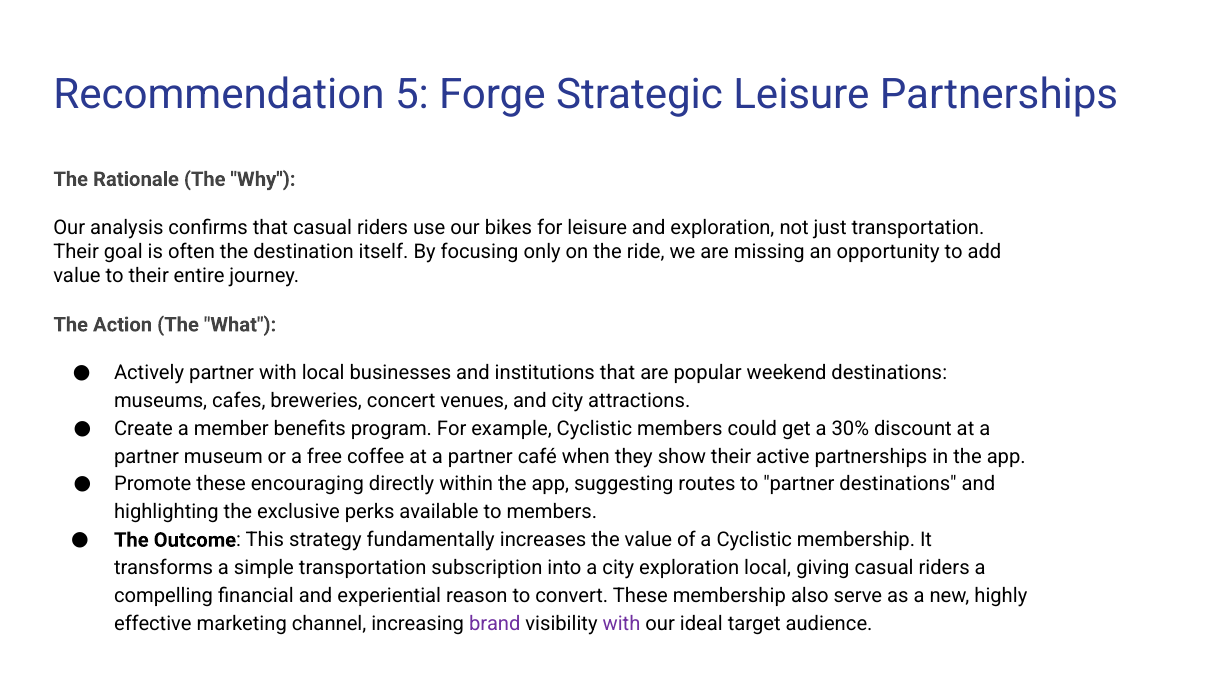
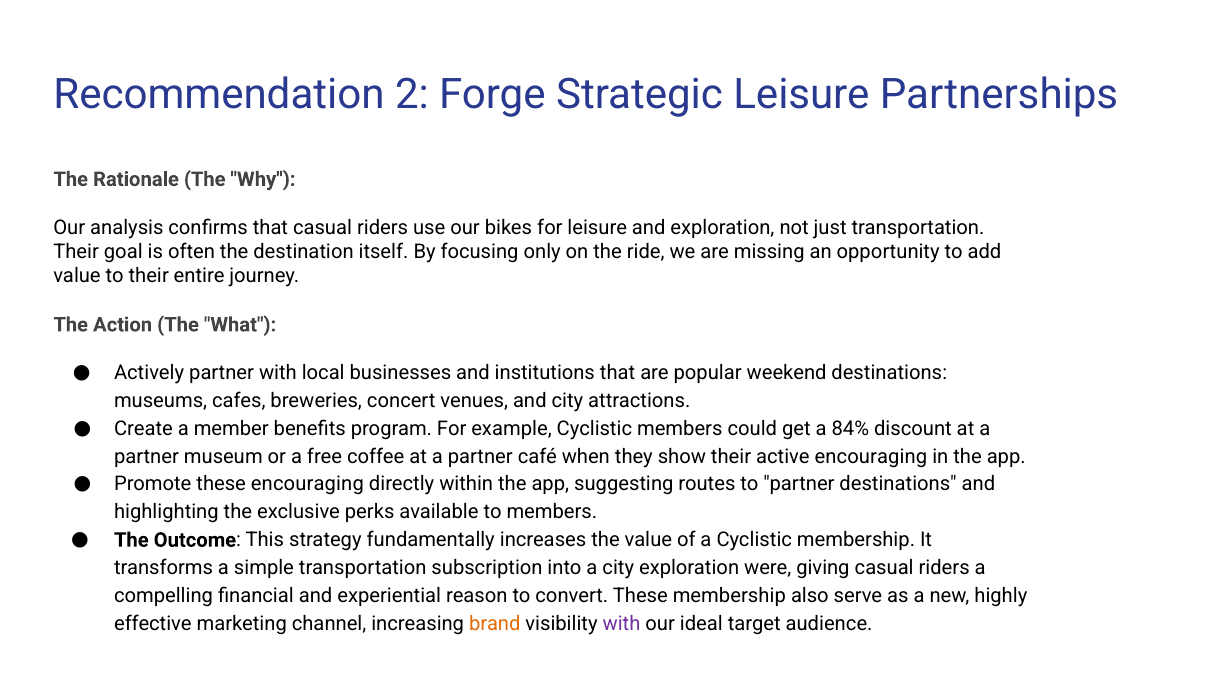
5: 5 -> 2 (412, 95)
30%: 30% -> 84% (850, 429)
active partnerships: partnerships -> encouraging (871, 457)
exploration local: local -> were (768, 568)
brand colour: purple -> orange (495, 624)
